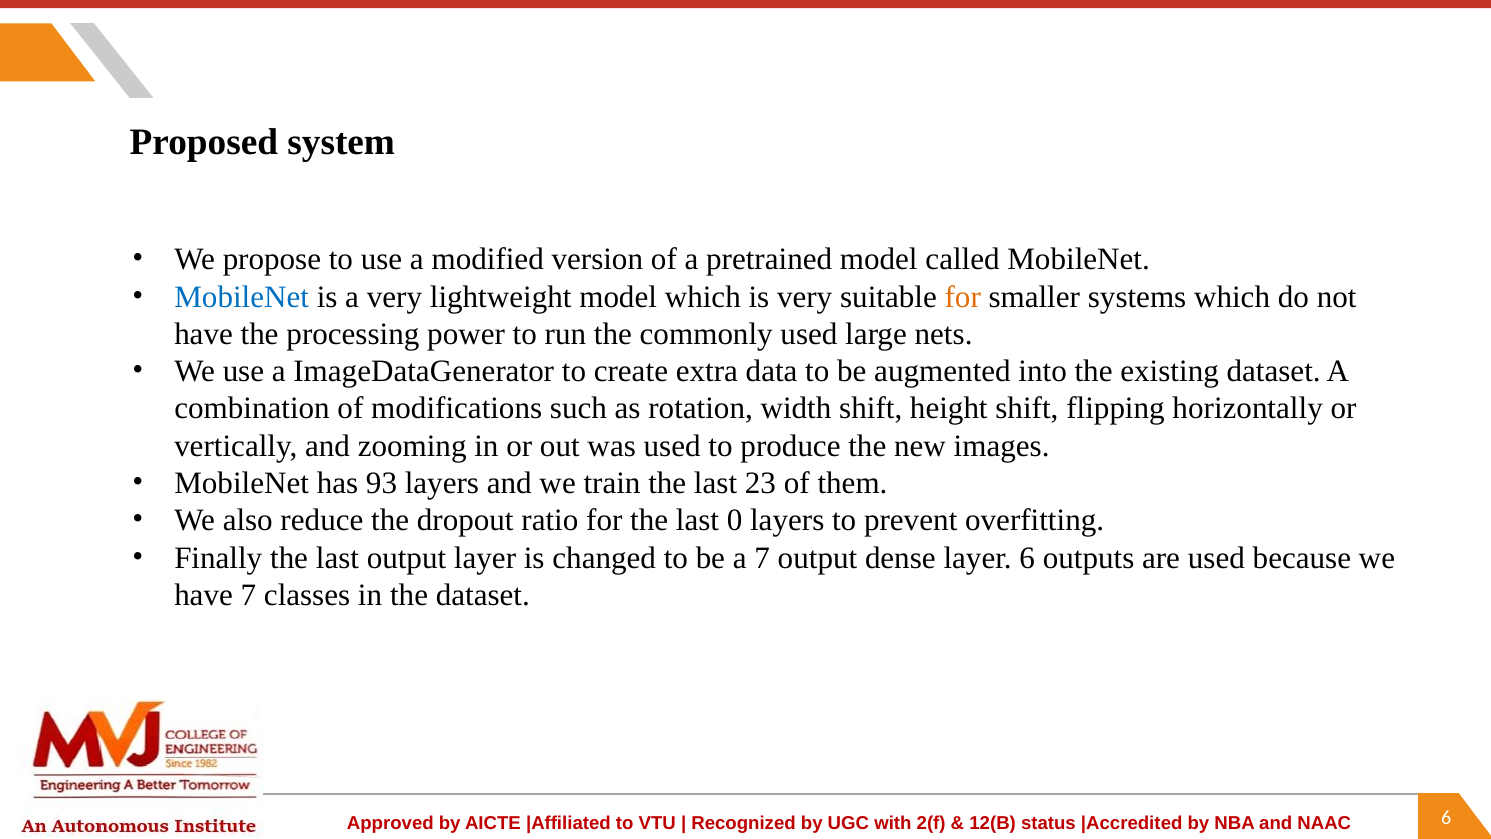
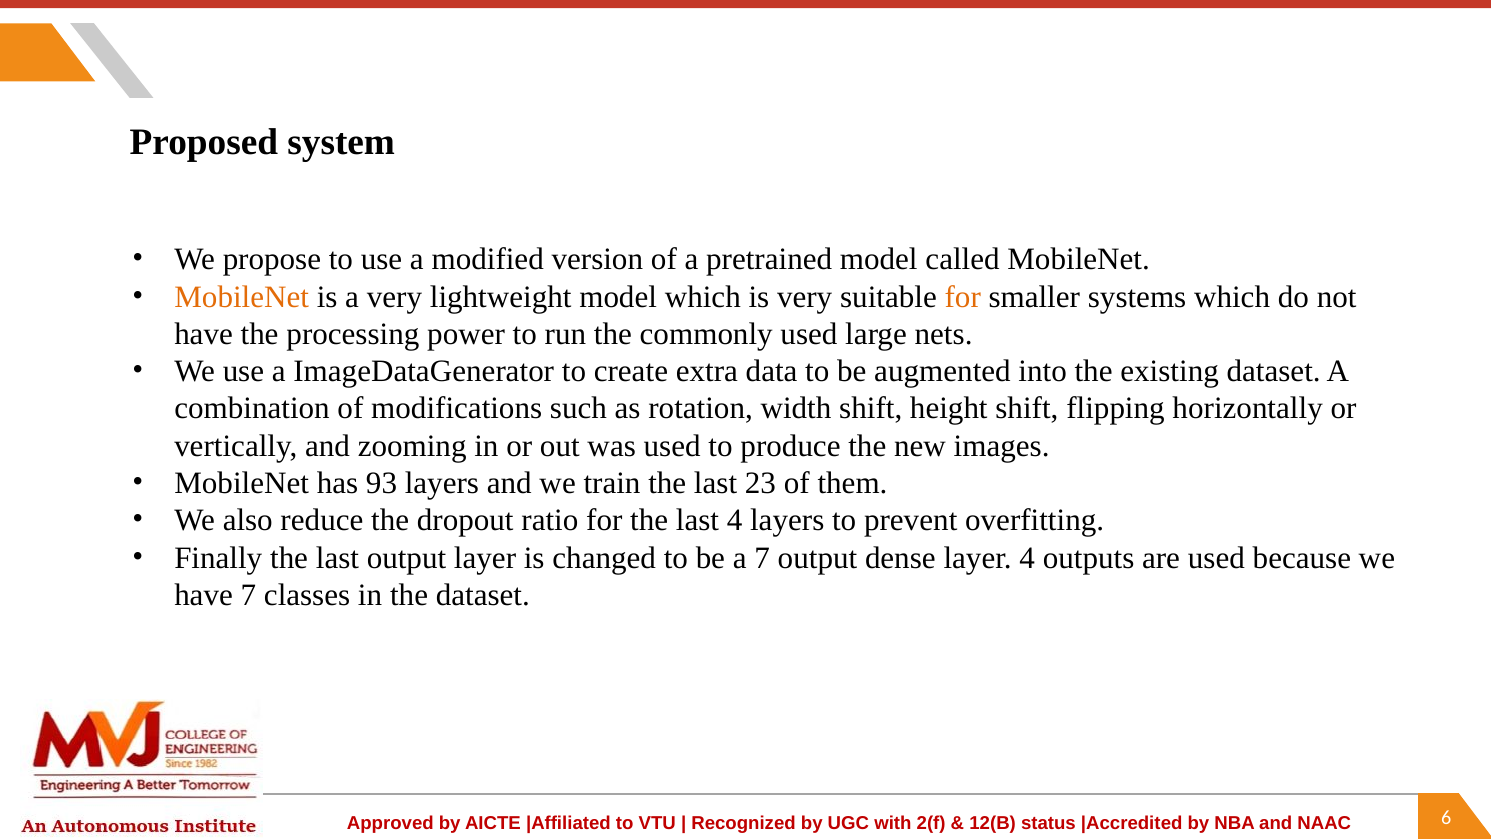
MobileNet colour: blue -> orange (242, 297)
last 0: 0 -> 4 (735, 520)
layer 6: 6 -> 4 (1027, 558)
